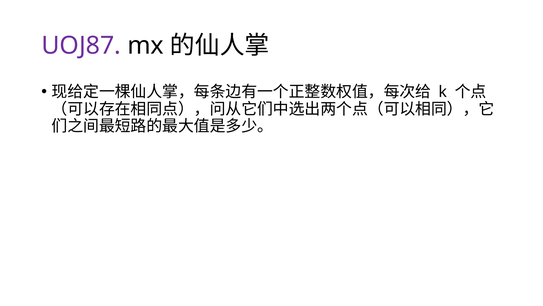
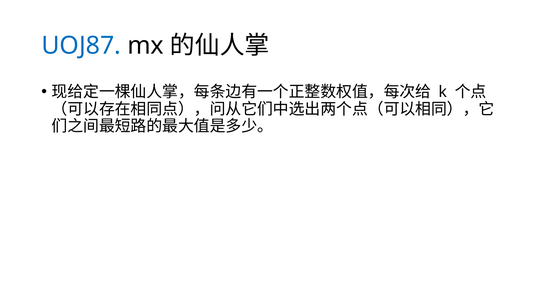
UOJ87 colour: purple -> blue (81, 46)
